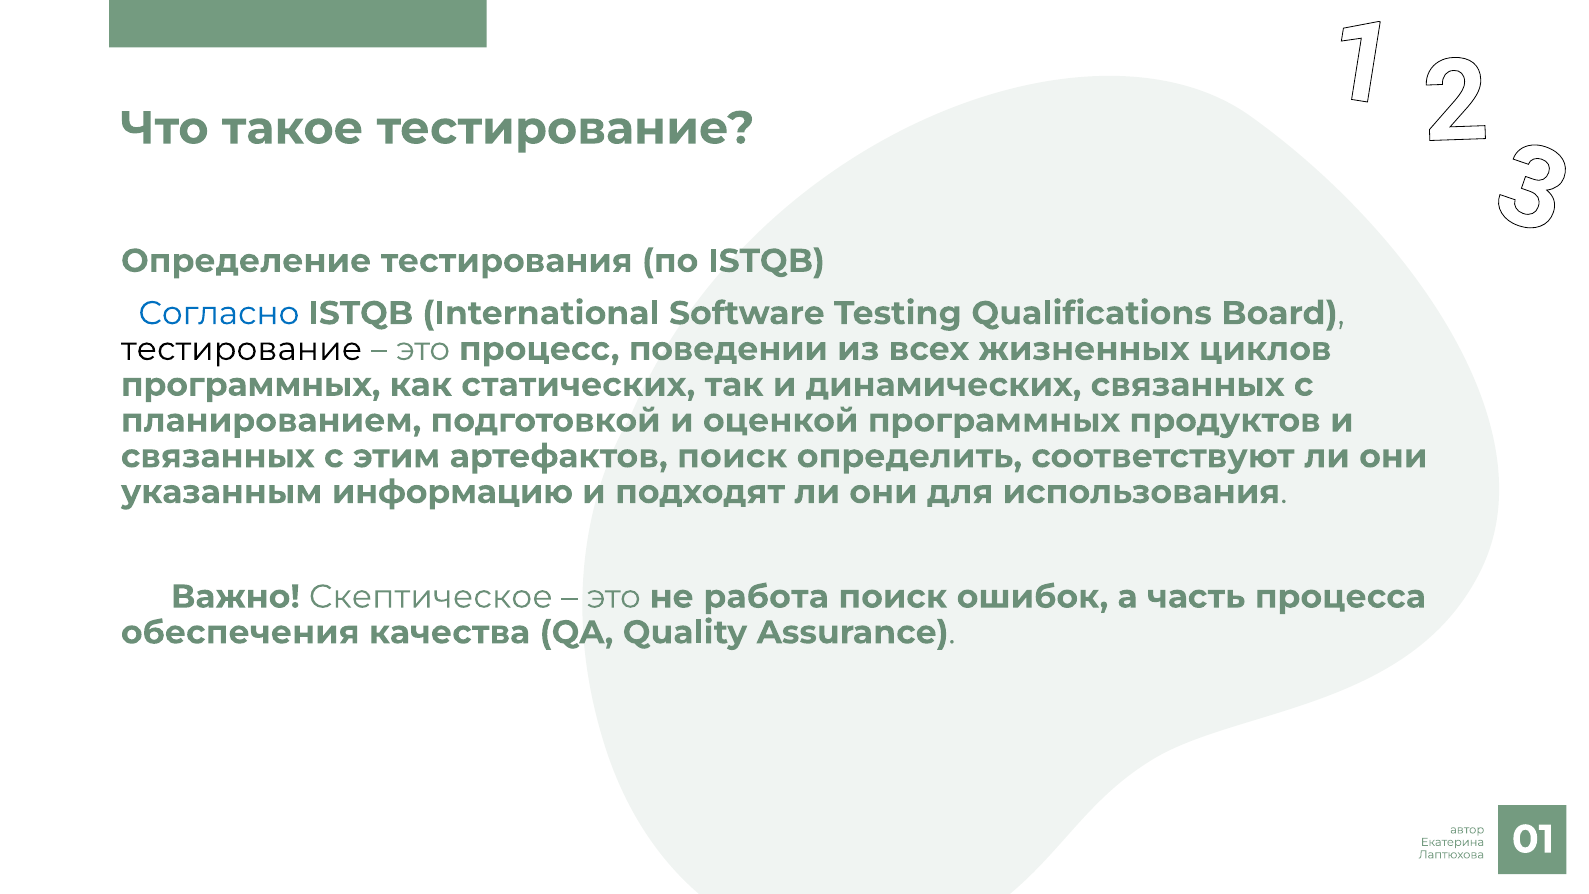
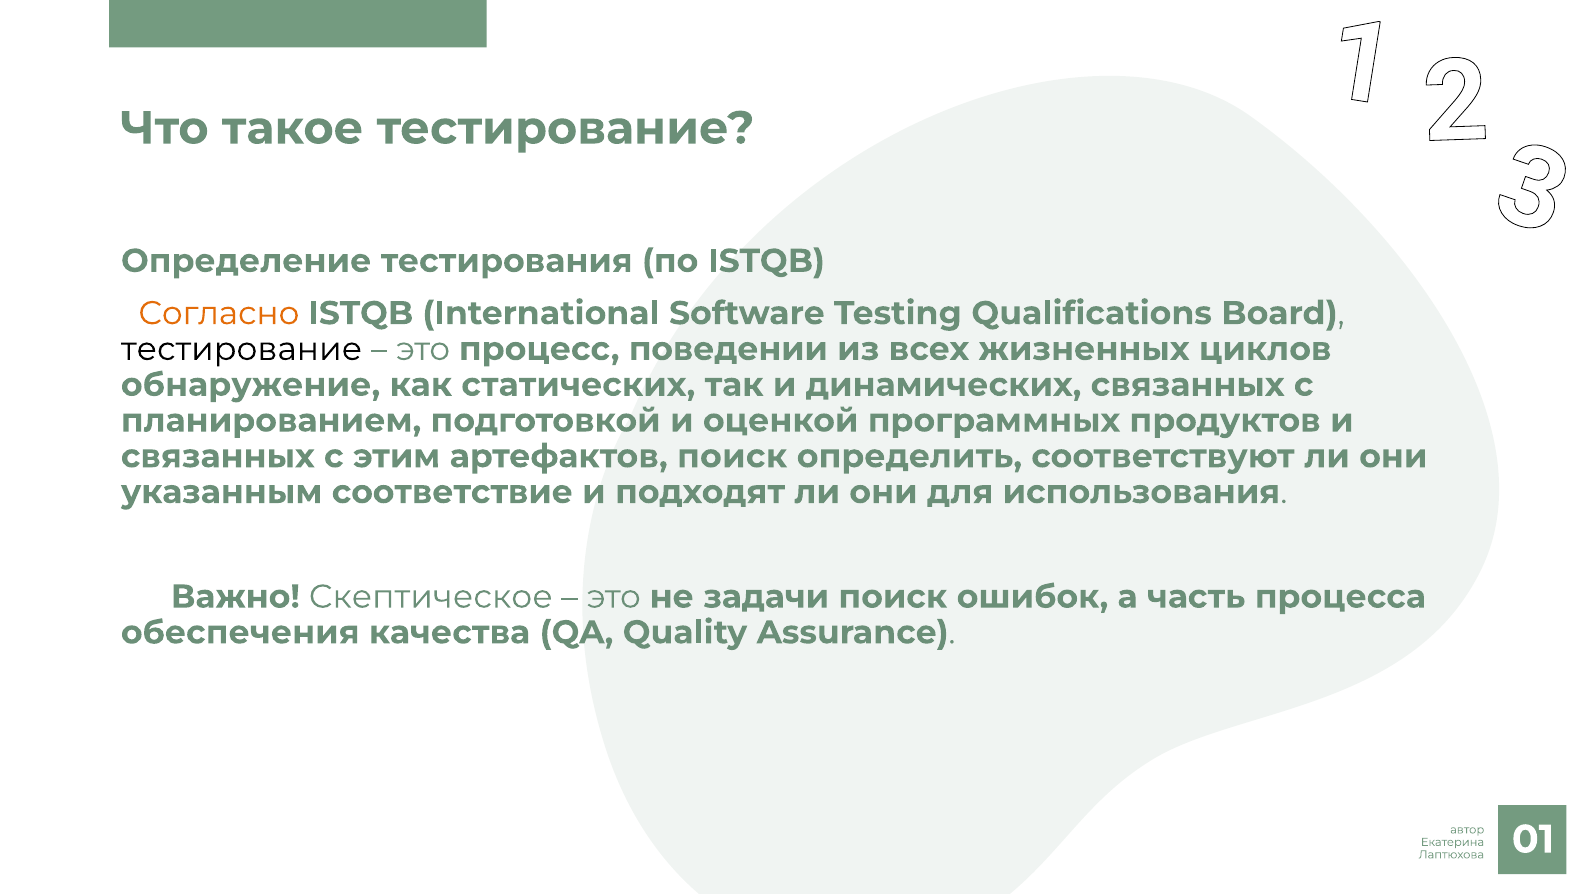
Согласно colour: blue -> orange (219, 313)
программных: программных -> обнаружение (251, 385)
информацию: информацию -> соответствие (452, 492)
работа: работа -> задачи (766, 597)
